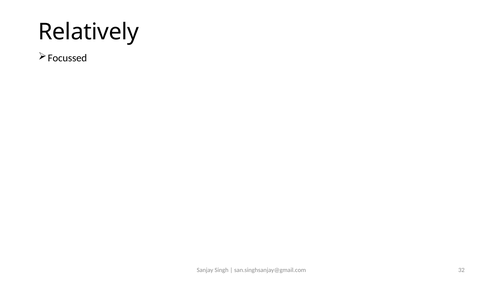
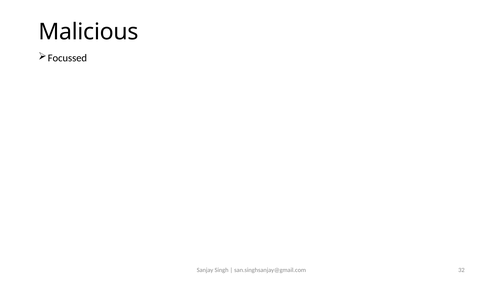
Relatively: Relatively -> Malicious (89, 32)
